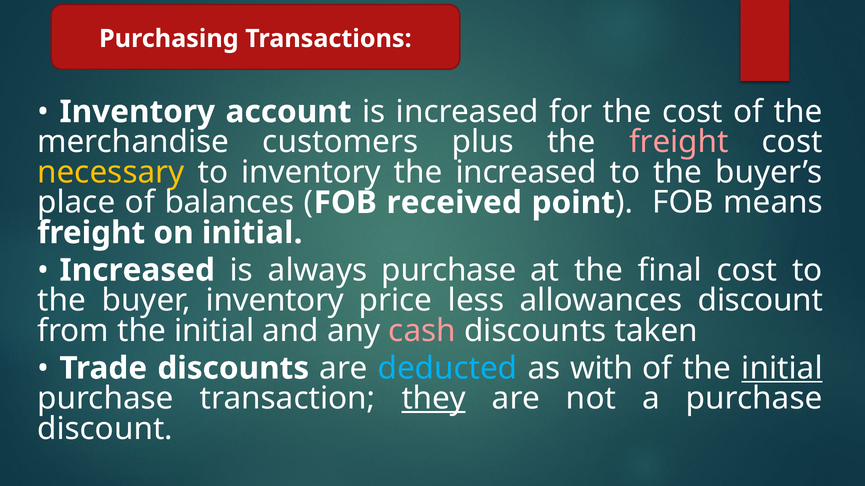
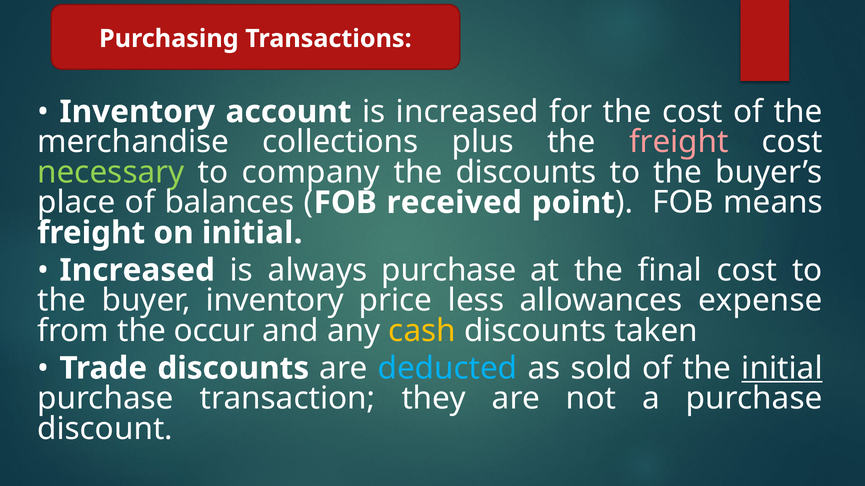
customers: customers -> collections (340, 142)
necessary colour: yellow -> light green (111, 172)
to inventory: inventory -> company (311, 172)
the increased: increased -> discounts (526, 172)
allowances discount: discount -> expense (760, 301)
from the initial: initial -> occur (214, 331)
cash colour: pink -> yellow (422, 331)
with: with -> sold (601, 369)
they underline: present -> none (434, 399)
